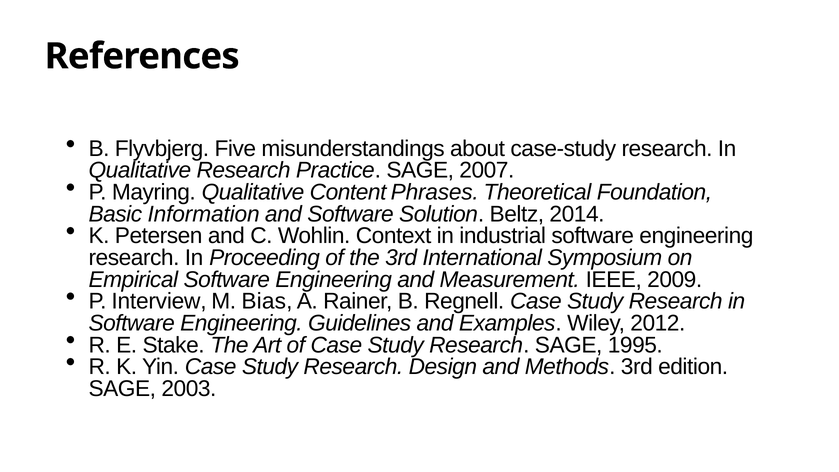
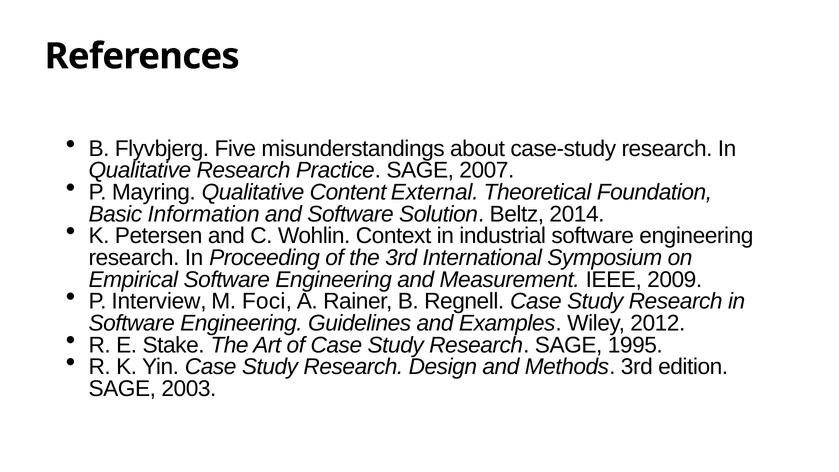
Phrases: Phrases -> External (435, 192)
Bias: Bias -> Foci (267, 301)
